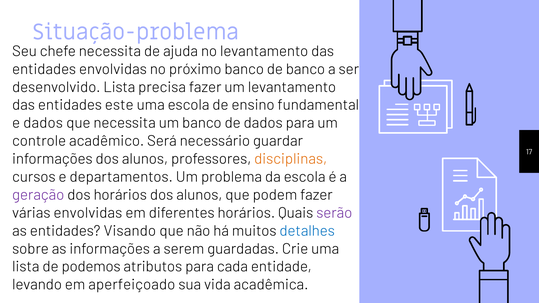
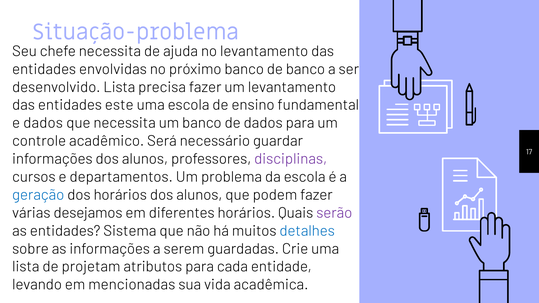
disciplinas colour: orange -> purple (291, 159)
geração colour: purple -> blue (38, 195)
várias envolvidas: envolvidas -> desejamos (88, 213)
Visando: Visando -> Sistema (130, 231)
podemos: podemos -> projetam (91, 267)
aperfeiçoado: aperfeiçoado -> mencionadas (132, 285)
